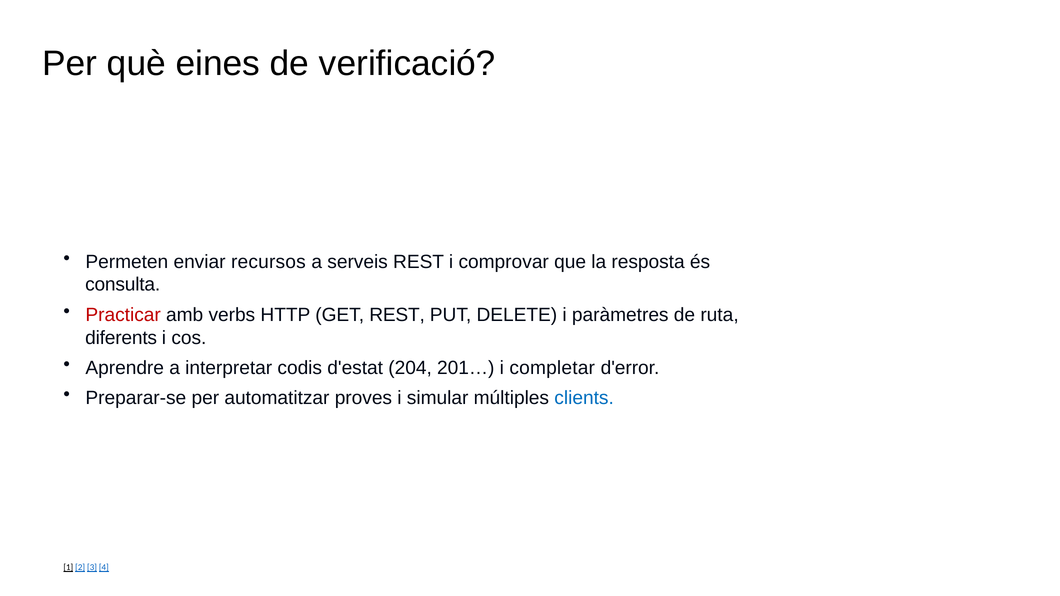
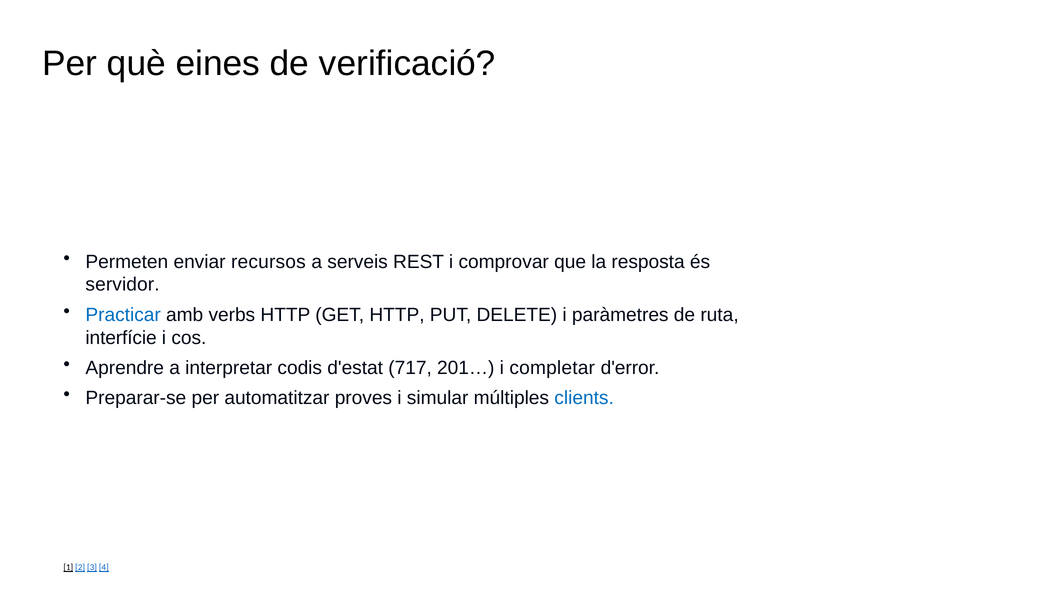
consulta: consulta -> servidor (123, 285)
Practicar colour: red -> blue (123, 315)
GET REST: REST -> HTTP (397, 315)
diferents: diferents -> interfície (121, 338)
204: 204 -> 717 (410, 368)
